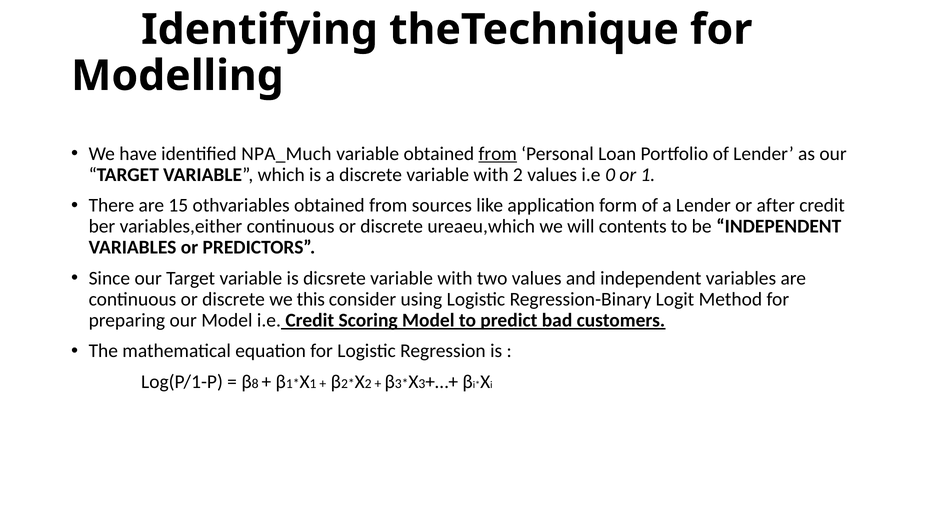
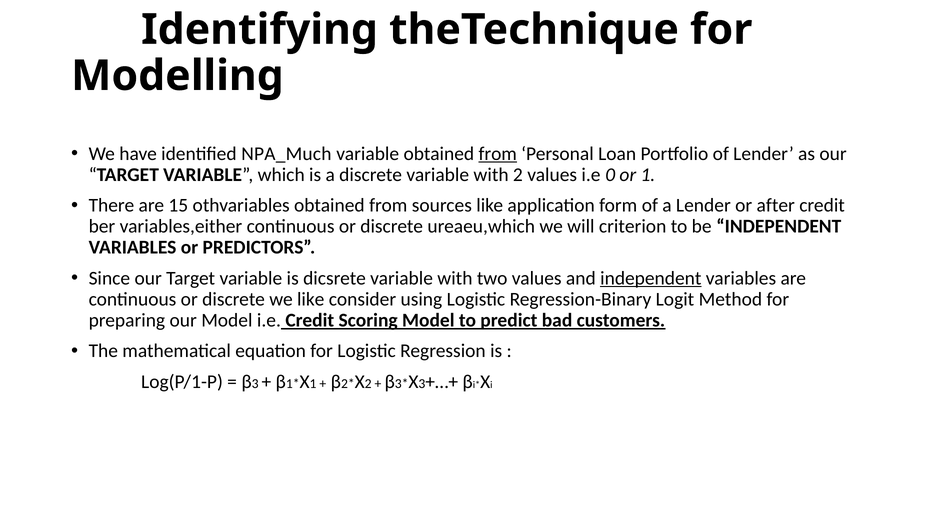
contents: contents -> criterion (633, 226)
independent underline: none -> present (651, 278)
we this: this -> like (311, 299)
8: 8 -> 3 (255, 384)
